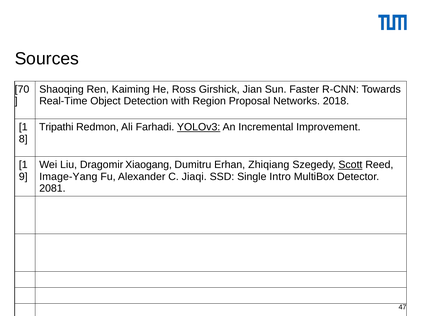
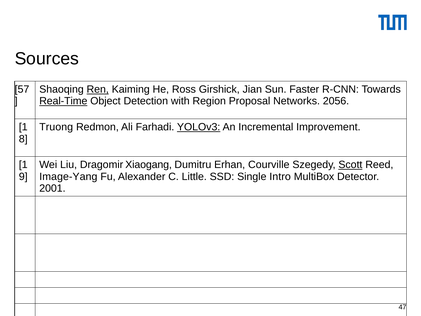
70: 70 -> 57 (22, 89)
Ren underline: none -> present (98, 89)
Real-Time underline: none -> present (63, 101)
2018: 2018 -> 2056 (336, 101)
Tripathi: Tripathi -> Truong (56, 127)
Zhiqiang: Zhiqiang -> Courville (269, 165)
Jiaqi: Jiaqi -> Little (194, 176)
2081: 2081 -> 2001 (52, 188)
